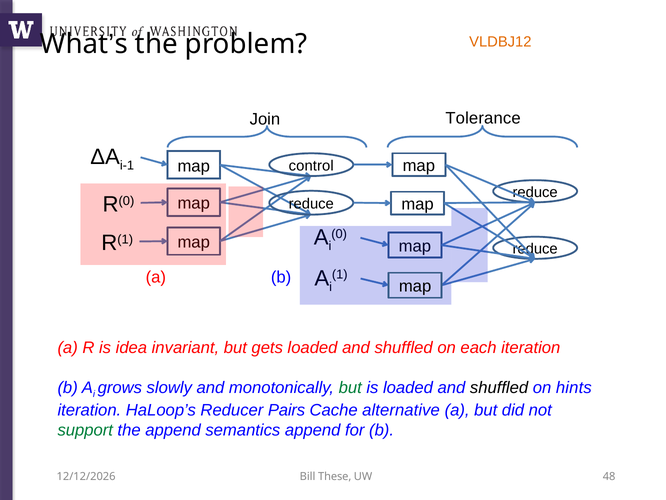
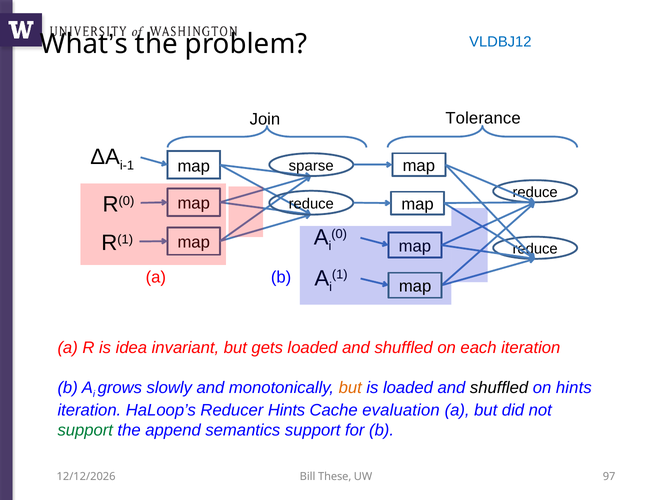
VLDBJ12 colour: orange -> blue (500, 42)
control: control -> sparse (311, 166)
but colour: green -> orange (350, 387)
Reducer Pairs: Pairs -> Hints (287, 410)
alternative: alternative -> evaluation (401, 410)
semantics append: append -> support (313, 430)
48: 48 -> 97 (609, 476)
